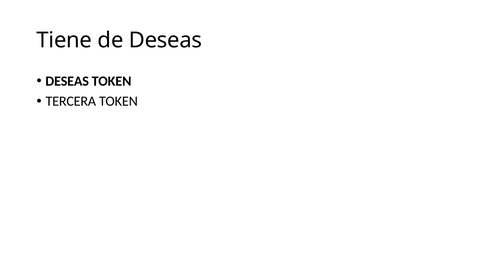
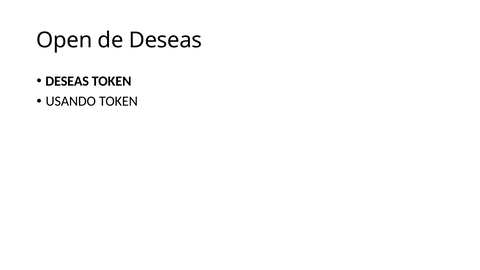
Tiene: Tiene -> Open (64, 40)
TERCERA: TERCERA -> USANDO (71, 101)
